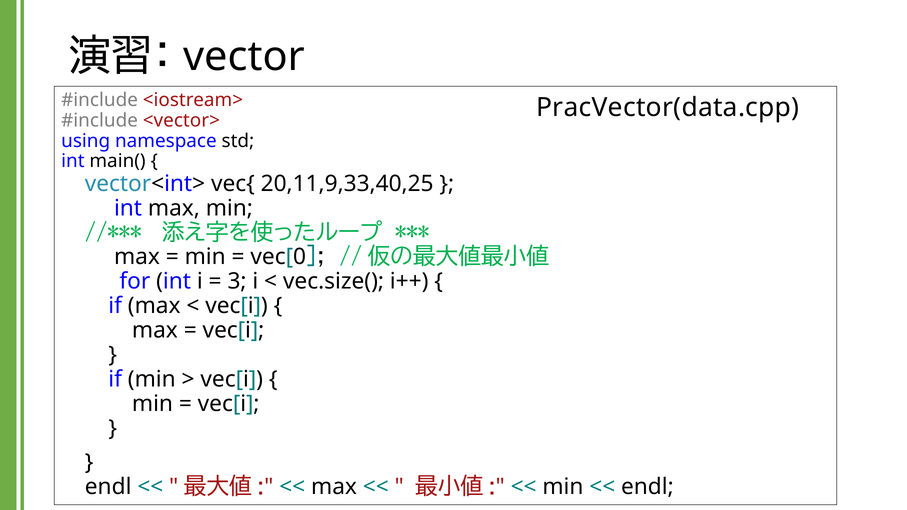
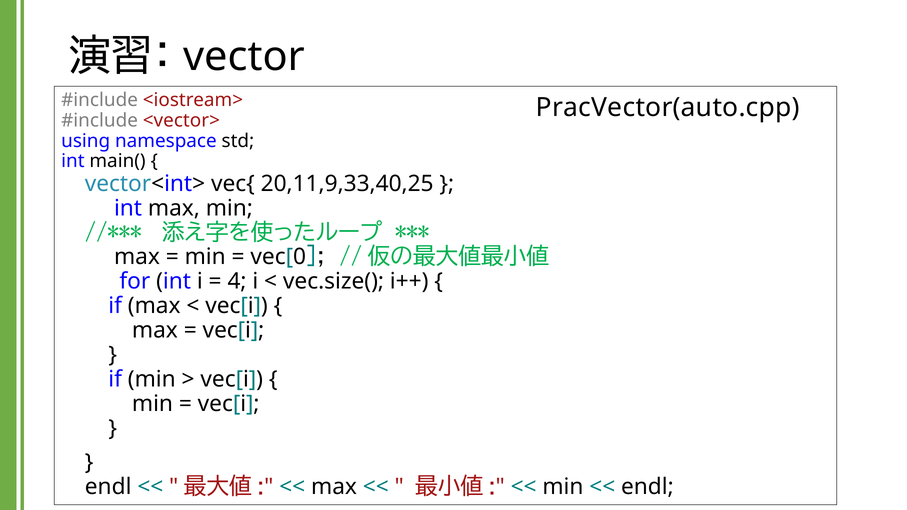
PracVector(data.cpp: PracVector(data.cpp -> PracVector(auto.cpp (668, 108)
3: 3 -> 4 (237, 282)
